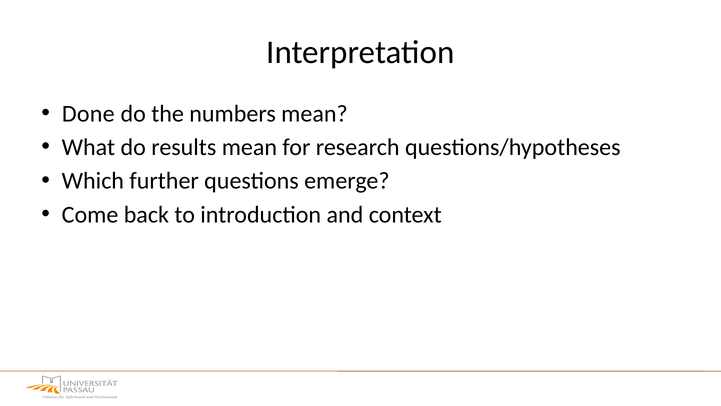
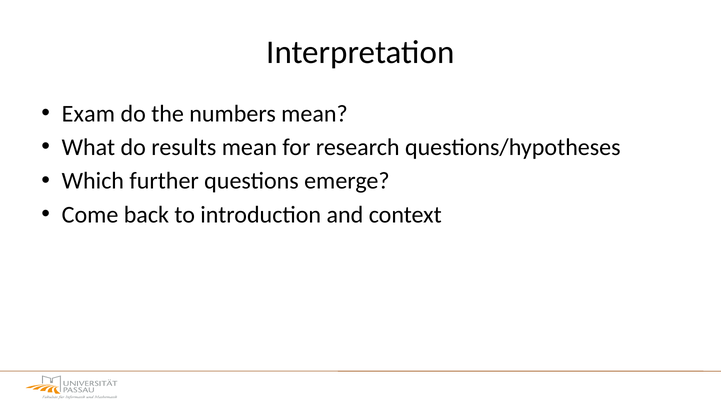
Done: Done -> Exam (88, 113)
